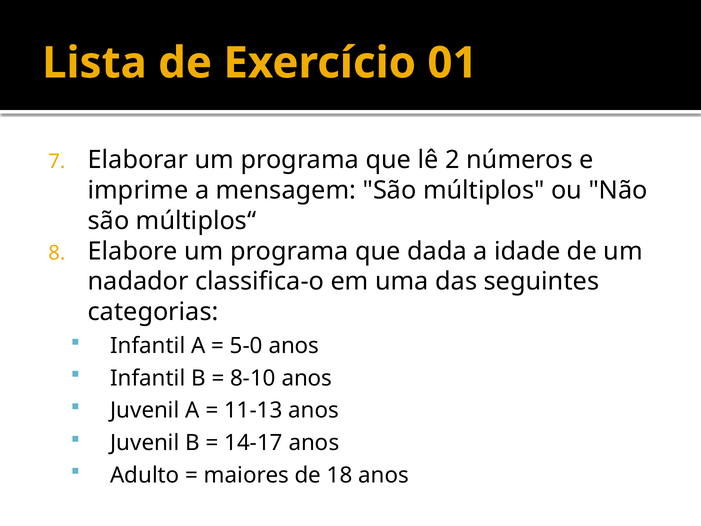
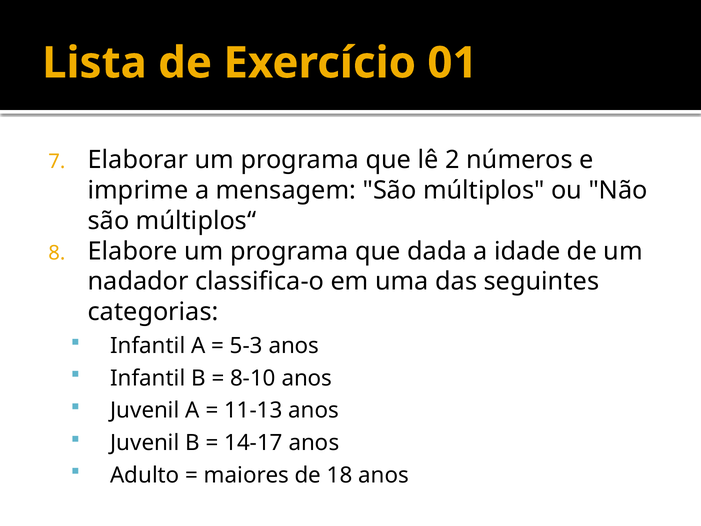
5-0: 5-0 -> 5-3 (246, 346)
